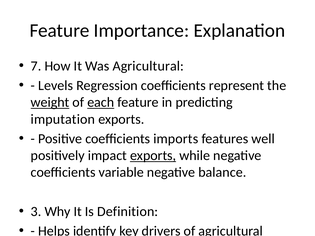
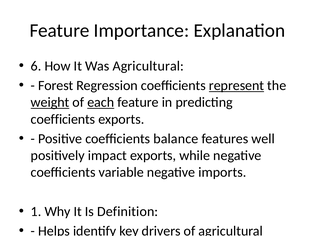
7: 7 -> 6 (36, 66)
Levels: Levels -> Forest (56, 86)
represent underline: none -> present (237, 86)
imputation: imputation -> coefficients (63, 119)
imports: imports -> balance (176, 139)
exports underline: present -> none (153, 156)
balance: balance -> imports (222, 173)
3: 3 -> 1 (36, 212)
